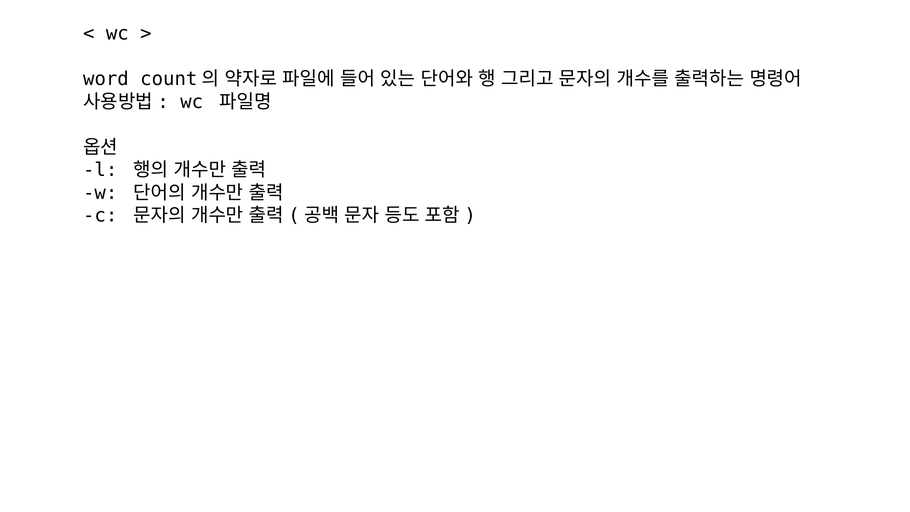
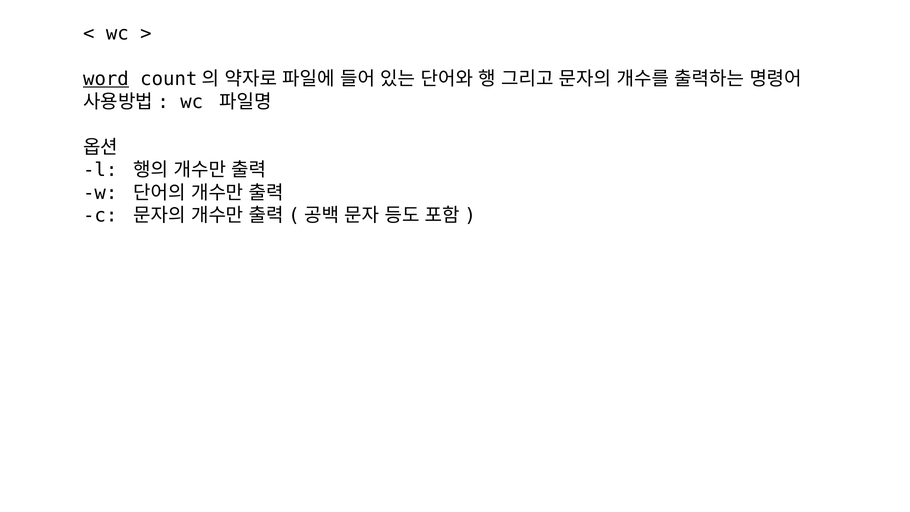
word underline: none -> present (106, 79)
